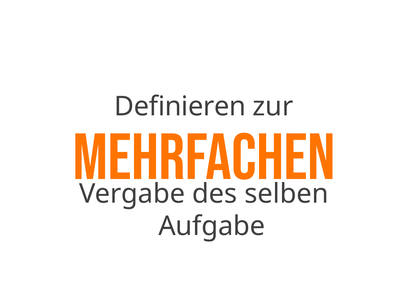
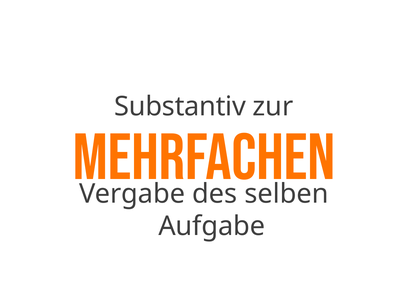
Definieren: Definieren -> Substantiv (180, 106)
